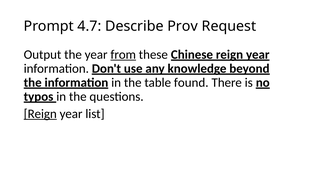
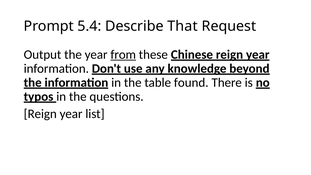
4.7: 4.7 -> 5.4 (89, 26)
Prov: Prov -> That (183, 26)
Reign underline: present -> none (40, 114)
